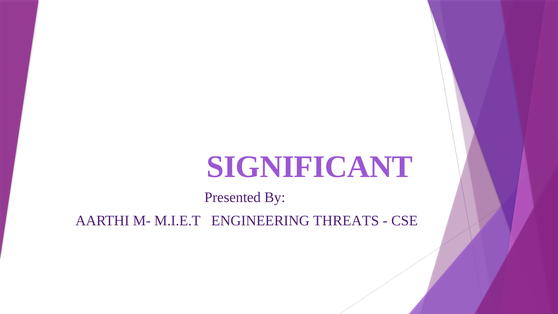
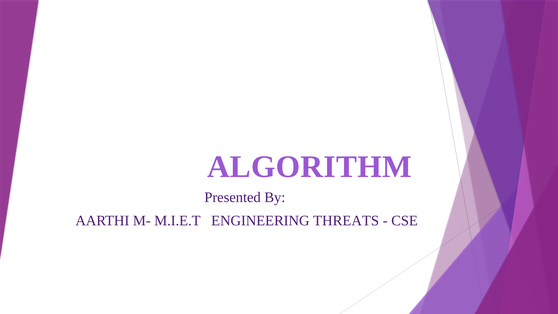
SIGNIFICANT: SIGNIFICANT -> ALGORITHM (309, 167)
